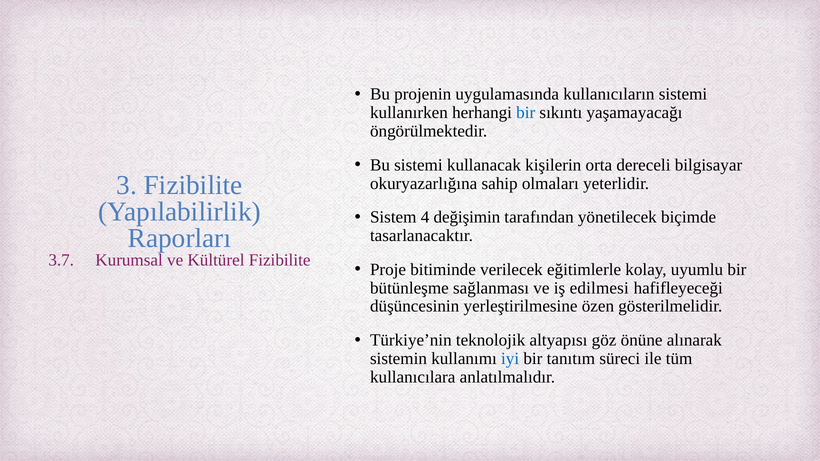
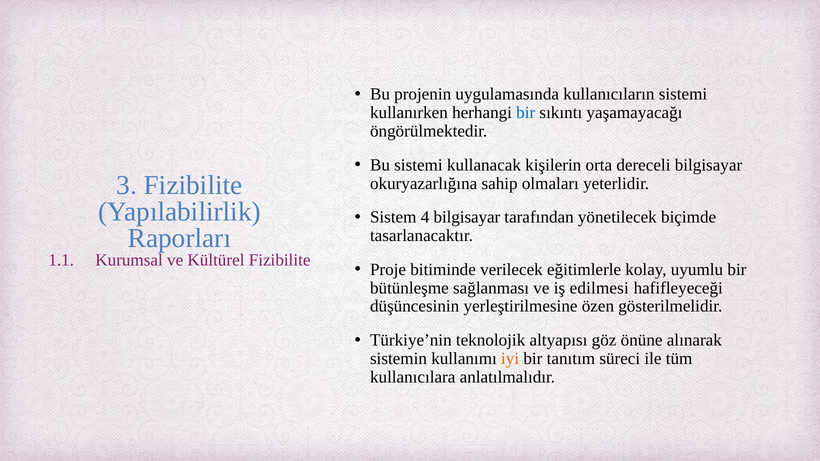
4 değişimin: değişimin -> bilgisayar (467, 217)
3.7: 3.7 -> 1.1 (61, 260)
iyi colour: blue -> orange (510, 359)
